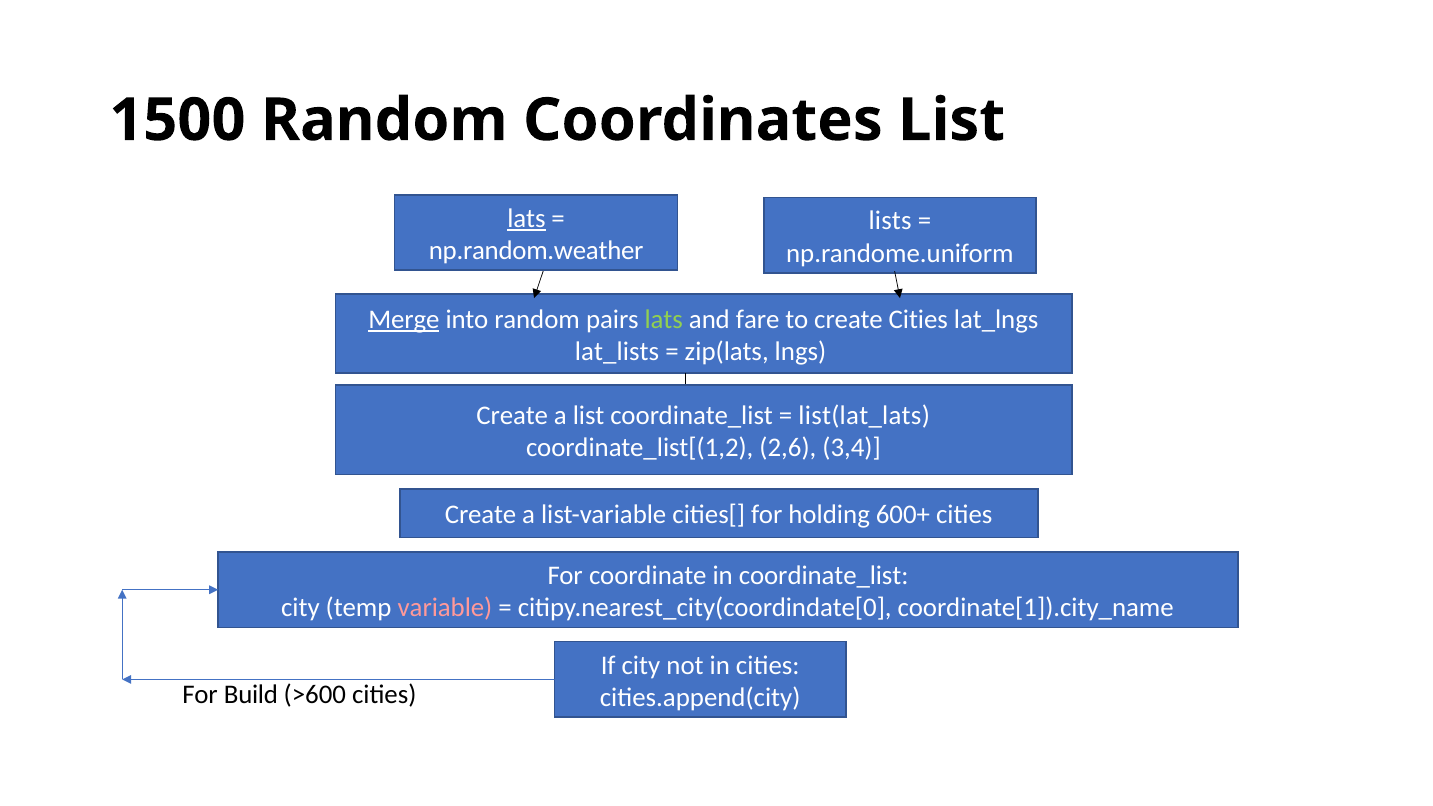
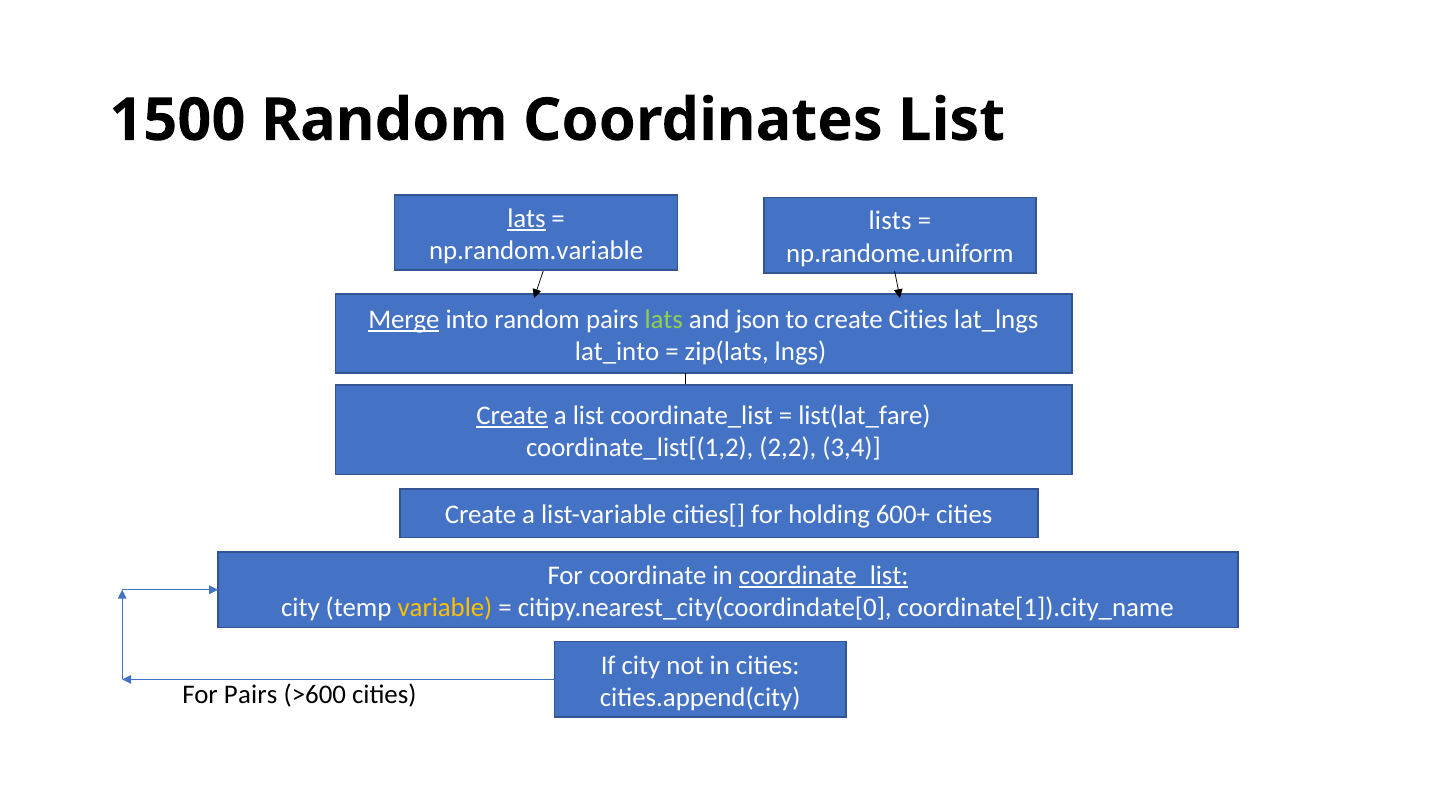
np.random.weather: np.random.weather -> np.random.variable (536, 251)
fare: fare -> json (758, 319)
lat_lists: lat_lists -> lat_into (617, 352)
Create underline: none -> present (512, 415)
list(lat_lats: list(lat_lats -> list(lat_fare (864, 415)
2,6: 2,6 -> 2,2 (788, 448)
coordinate_list underline: none -> present (824, 576)
variable colour: pink -> yellow (445, 608)
For Build: Build -> Pairs (251, 694)
